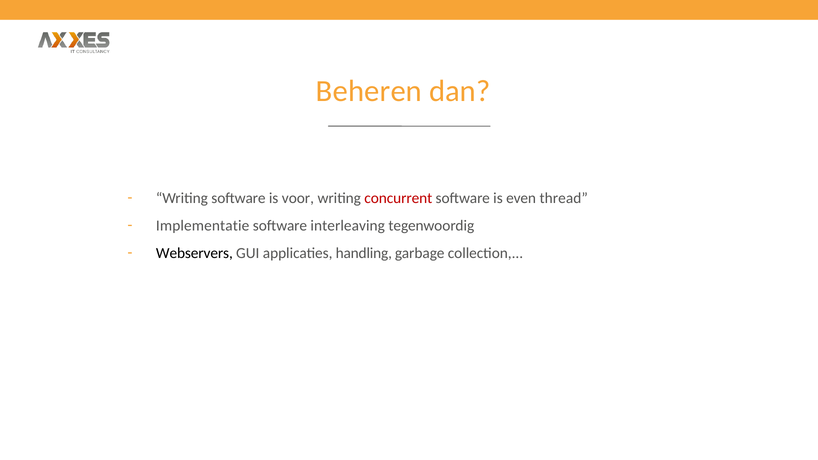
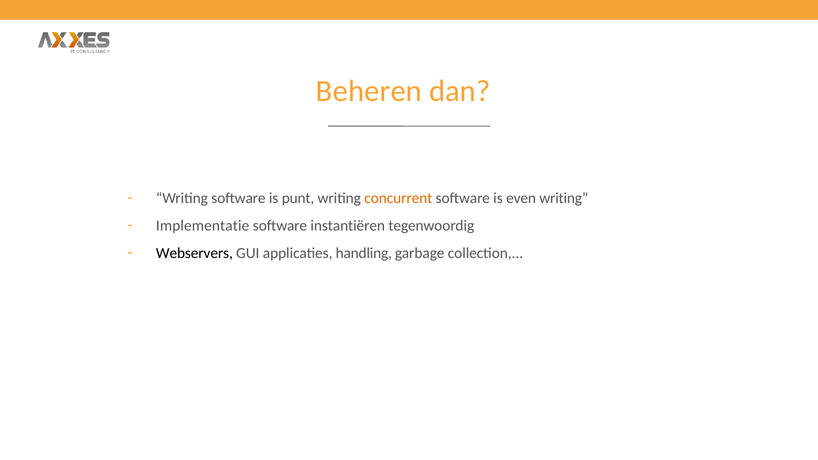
voor: voor -> punt (298, 198)
concurrent colour: red -> orange (398, 198)
even thread: thread -> writing (564, 198)
interleaving: interleaving -> instantiëren (348, 226)
